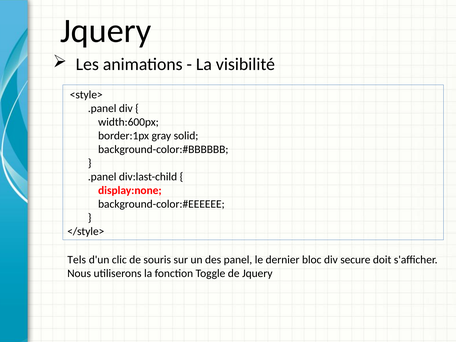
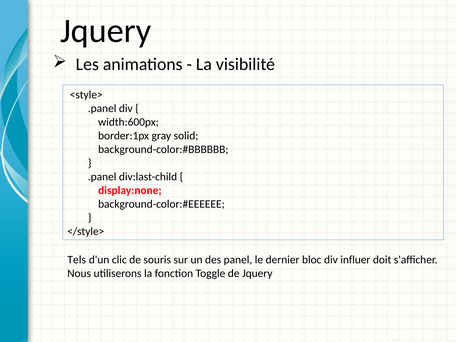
secure: secure -> influer (355, 260)
